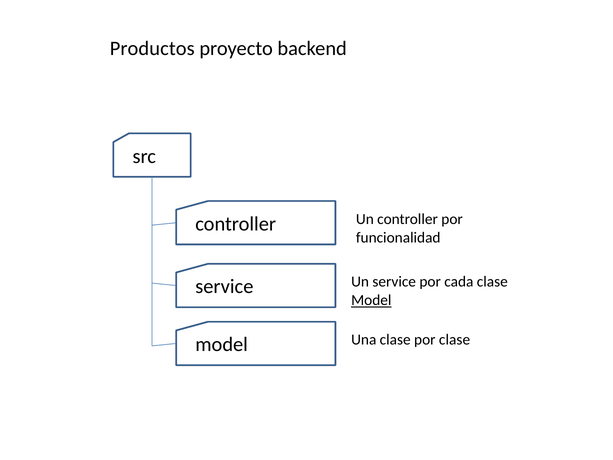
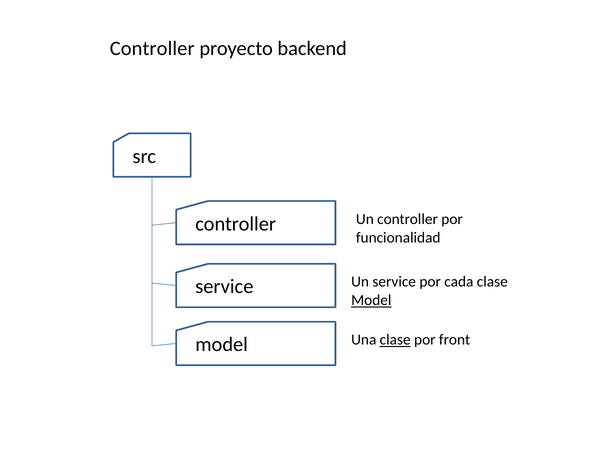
Productos: Productos -> Controller (152, 49)
clase underline: none -> present (395, 340)
por clase: clase -> front (455, 340)
